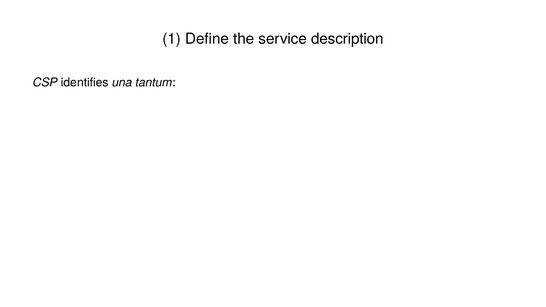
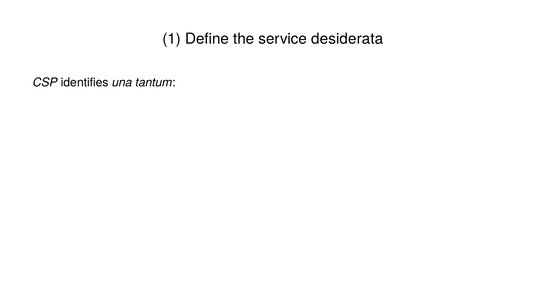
description: description -> desiderata (347, 39)
